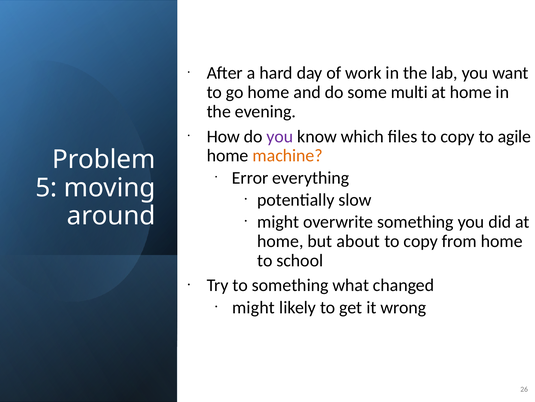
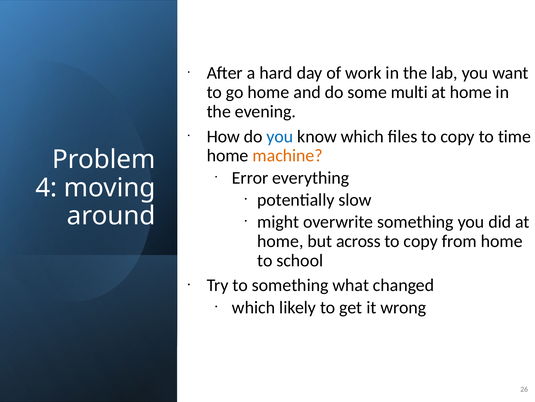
you colour: purple -> blue (280, 136)
agile: agile -> time (514, 136)
5: 5 -> 4 (46, 188)
about: about -> across (358, 241)
might: might -> which (254, 307)
